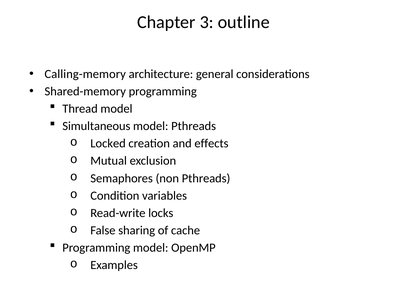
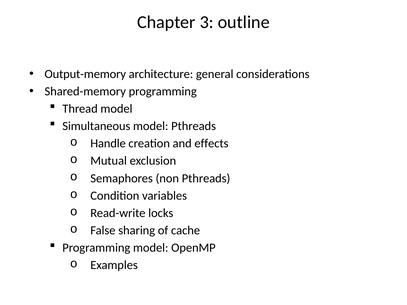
Calling-memory: Calling-memory -> Output-memory (85, 74)
Locked: Locked -> Handle (108, 144)
